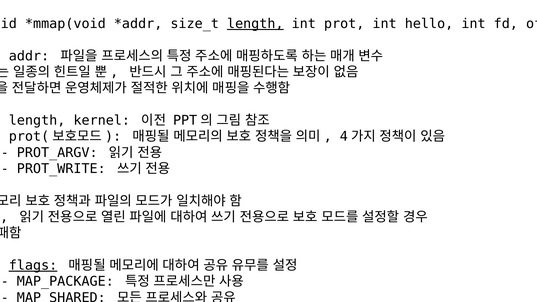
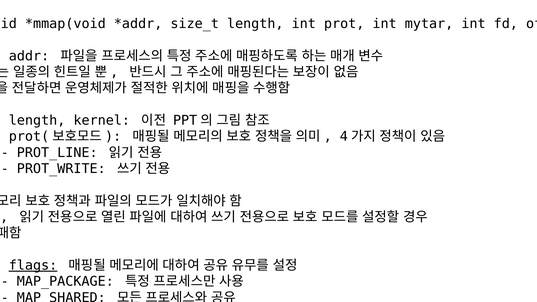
length underline: present -> none (255, 24)
hello: hello -> mytar (429, 24)
PROT_ARGV: PROT_ARGV -> PROT_LINE (57, 153)
